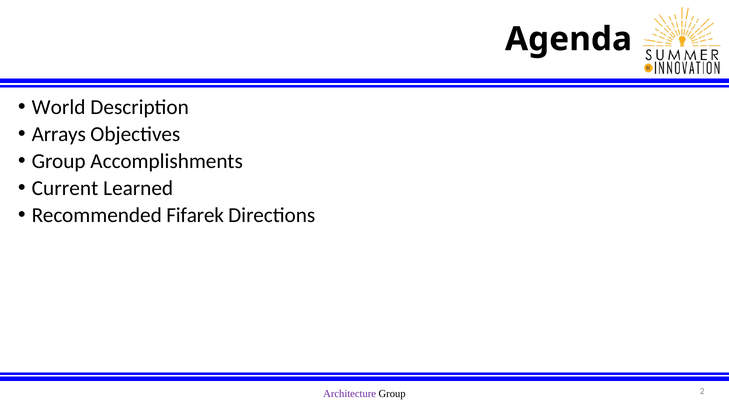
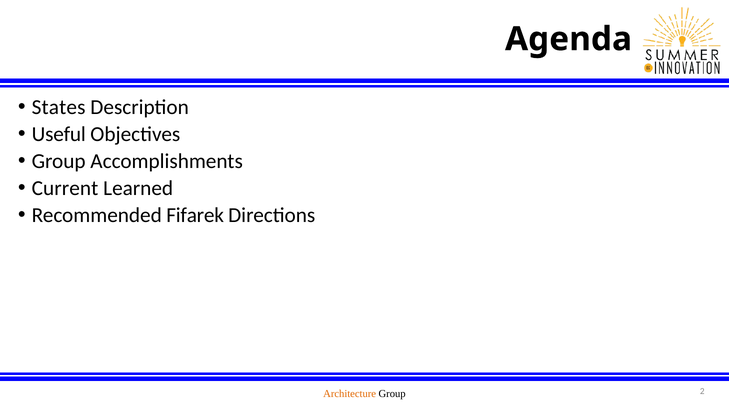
World: World -> States (59, 107)
Arrays: Arrays -> Useful (59, 134)
Architecture colour: purple -> orange (350, 394)
